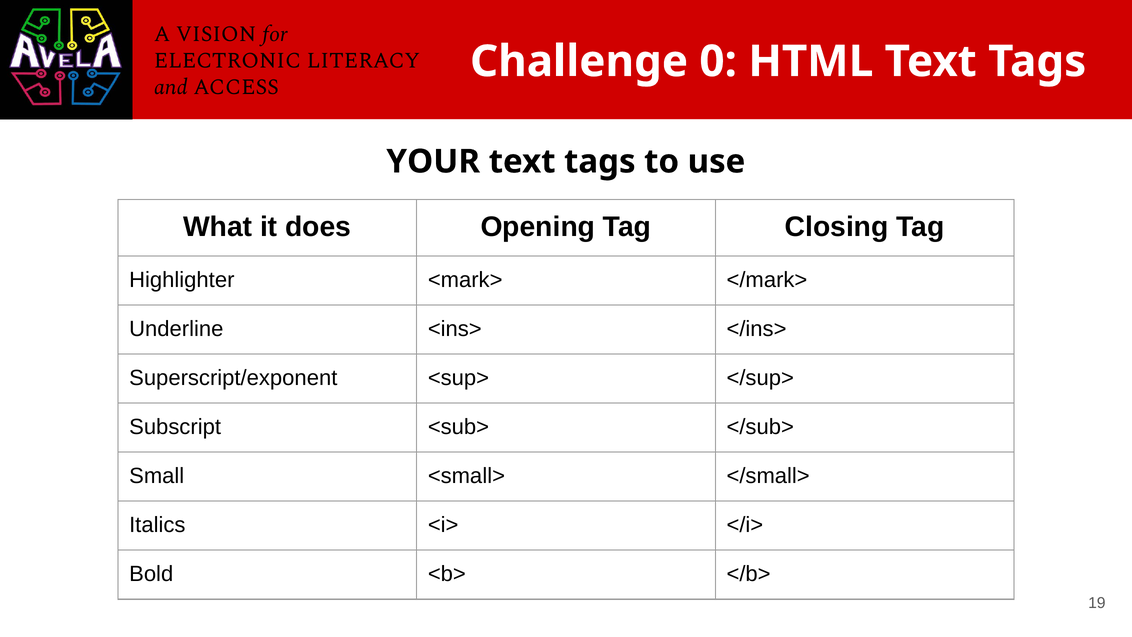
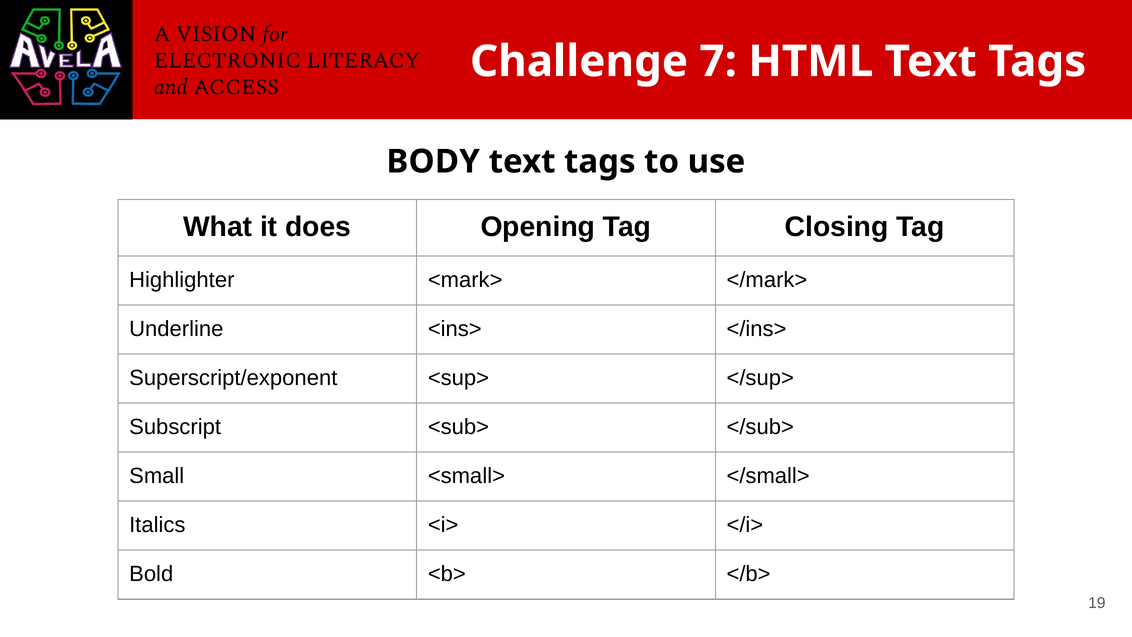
0: 0 -> 7 (718, 62)
YOUR: YOUR -> BODY (433, 162)
